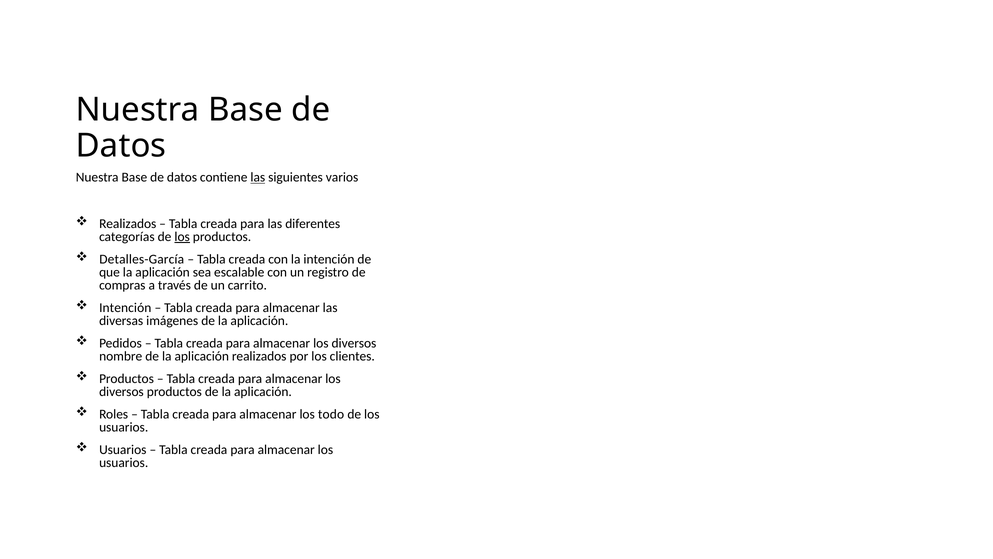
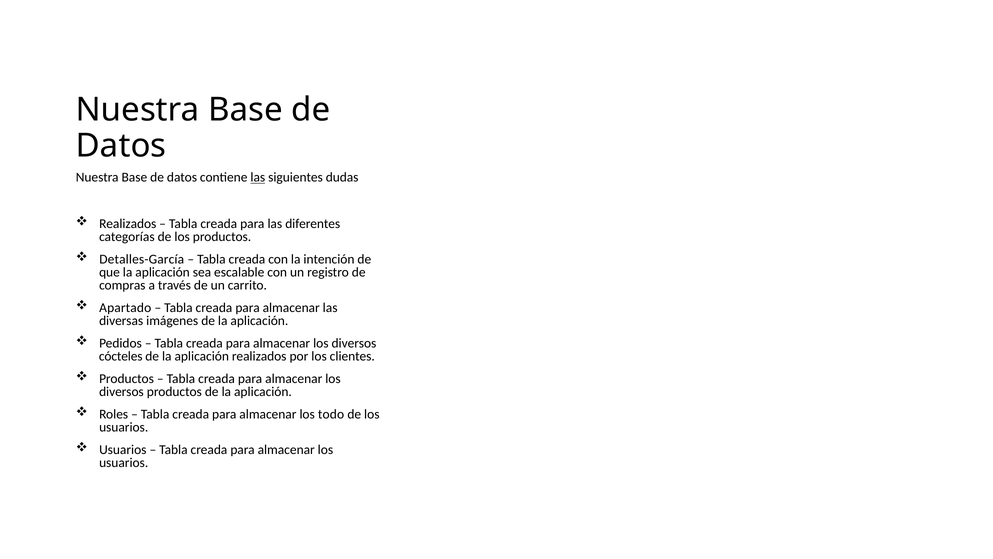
varios: varios -> dudas (342, 177)
los underline: present -> none (182, 237)
Intención: Intención -> Apartado (125, 307)
nombre: nombre -> cócteles (121, 356)
